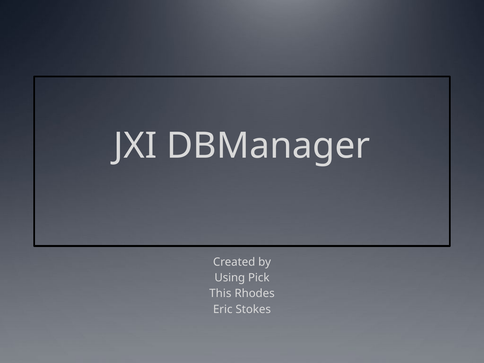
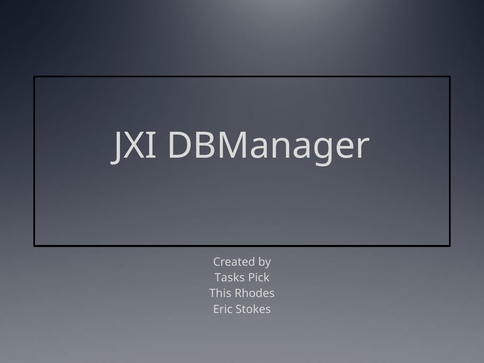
Using: Using -> Tasks (230, 278)
